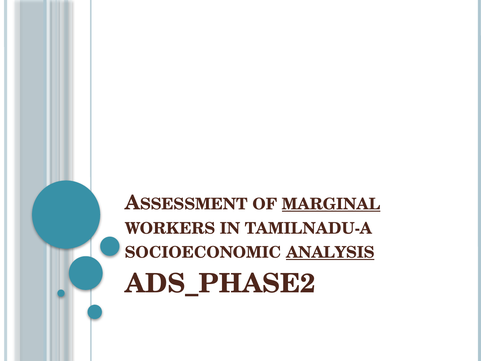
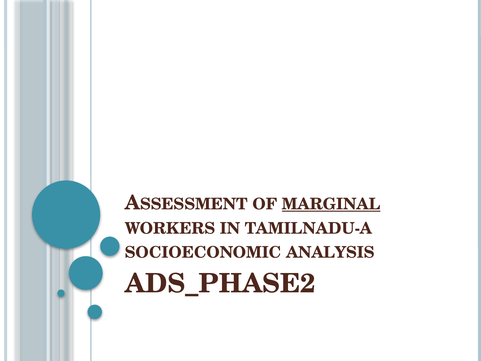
ANALYSIS underline: present -> none (330, 252)
